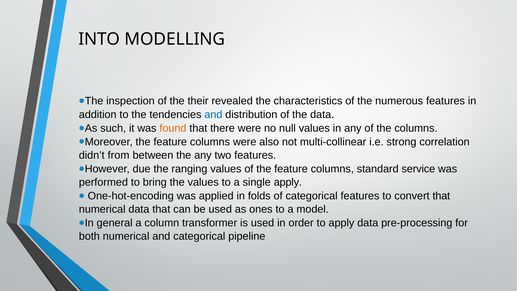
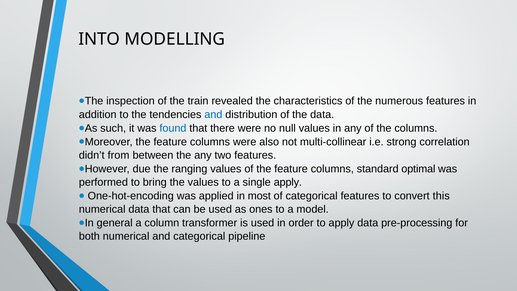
their: their -> train (198, 101)
found colour: orange -> blue (173, 128)
service: service -> optimal (418, 169)
folds: folds -> most (259, 196)
convert that: that -> this (441, 196)
